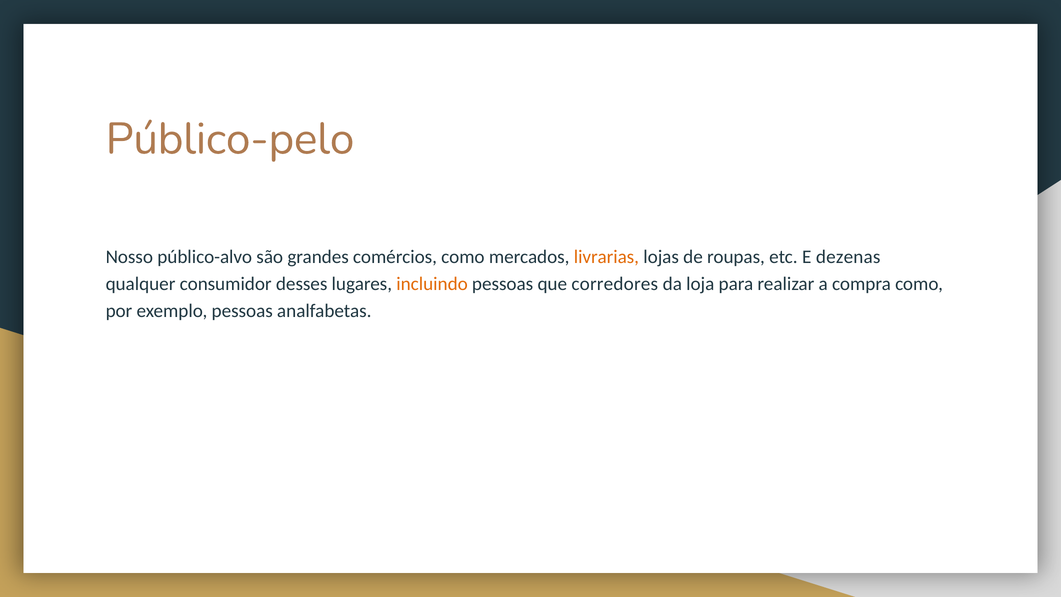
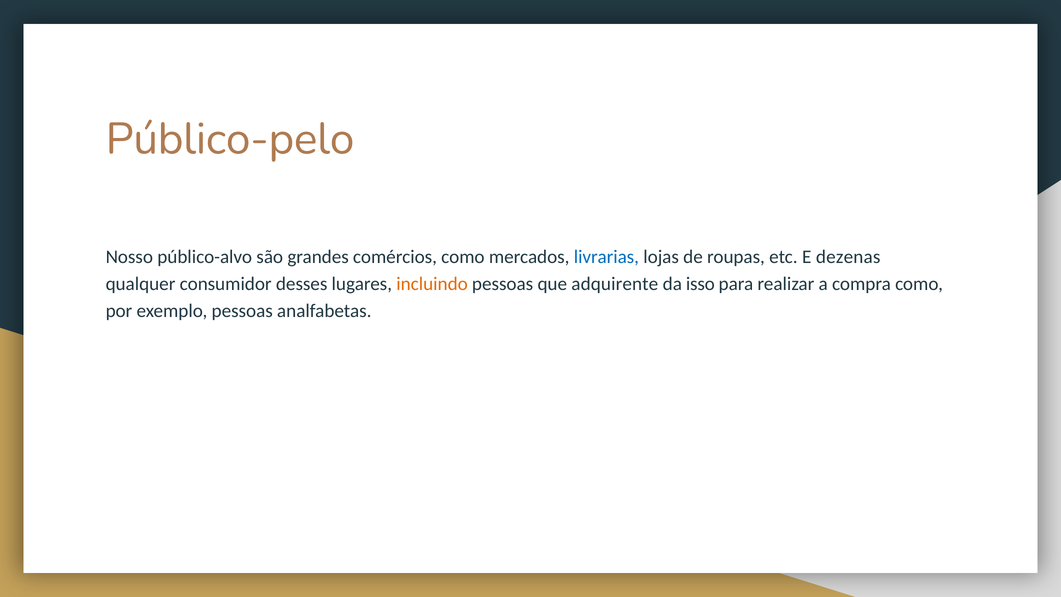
livrarias colour: orange -> blue (606, 257)
corredores: corredores -> adquirente (615, 284)
loja: loja -> isso (700, 284)
